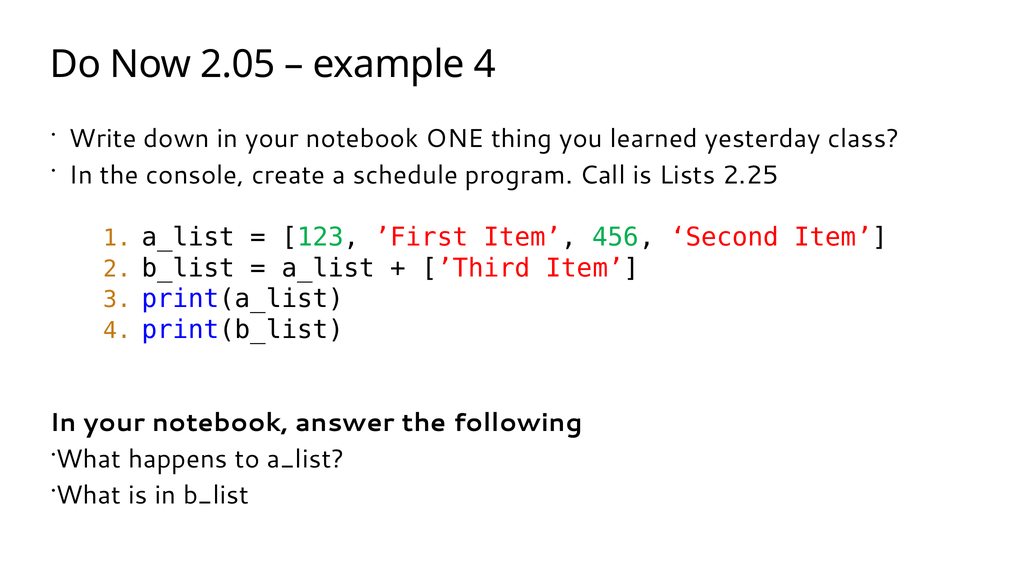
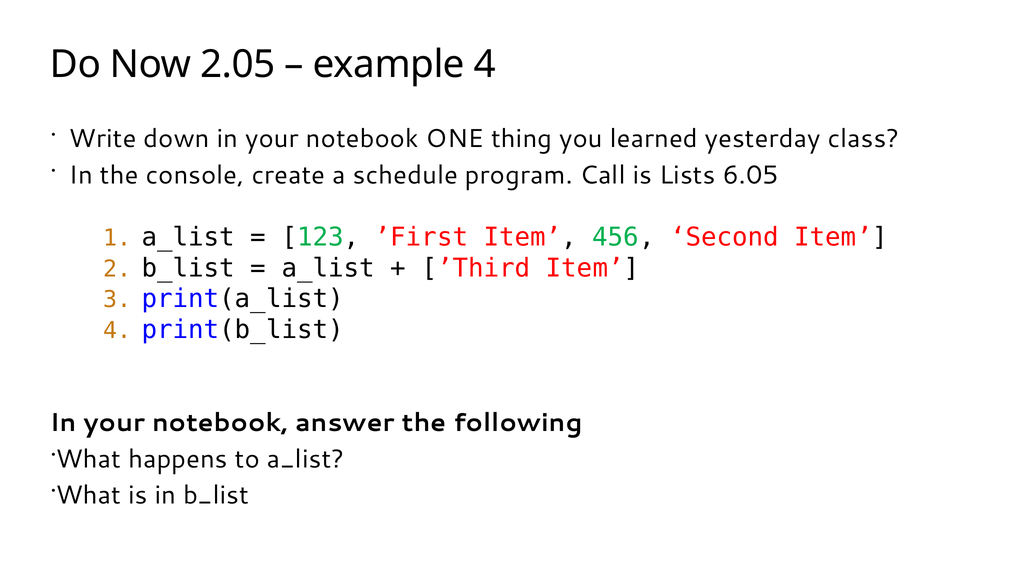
2.25: 2.25 -> 6.05 (751, 175)
